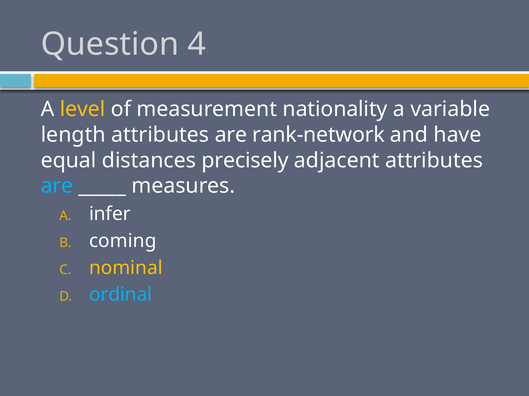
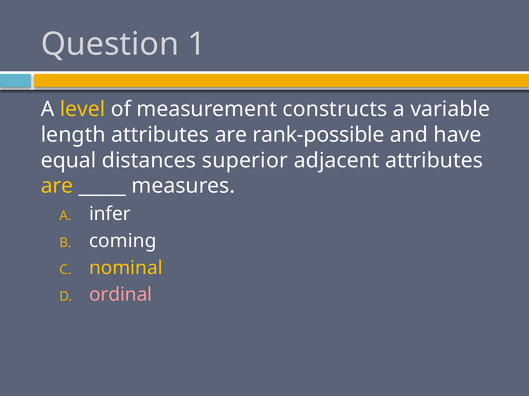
4: 4 -> 1 (197, 44)
nationality: nationality -> constructs (335, 109)
rank-network: rank-network -> rank-possible (318, 135)
precisely: precisely -> superior (245, 161)
are colour: light blue -> yellow (57, 186)
ordinal colour: light blue -> pink (121, 295)
